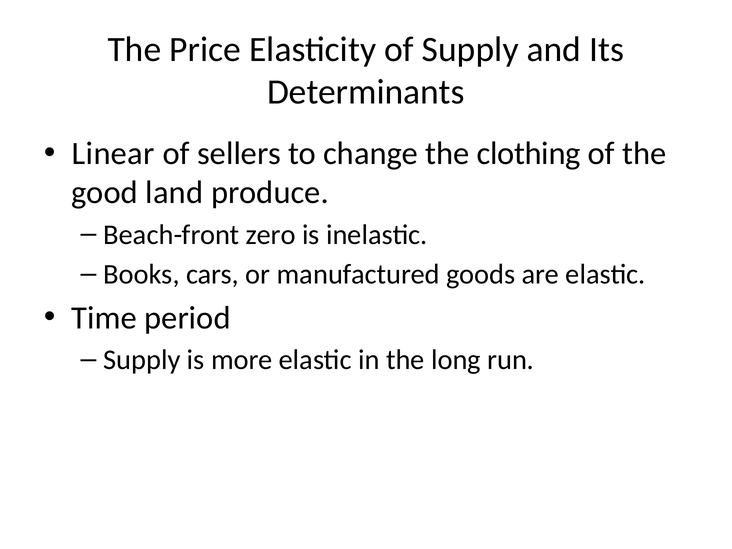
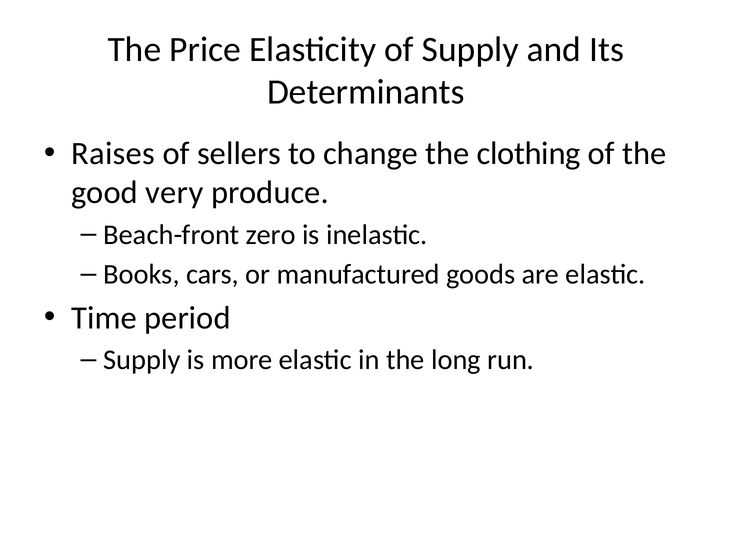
Linear: Linear -> Raises (113, 154)
land: land -> very (174, 193)
